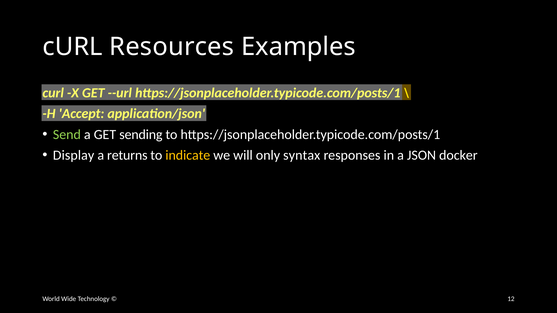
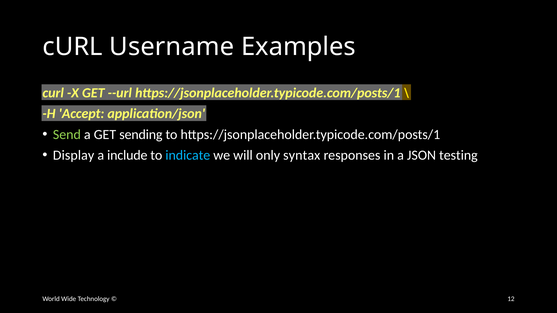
Resources: Resources -> Username (172, 47)
returns: returns -> include (127, 155)
indicate colour: yellow -> light blue (188, 155)
docker: docker -> testing (458, 155)
